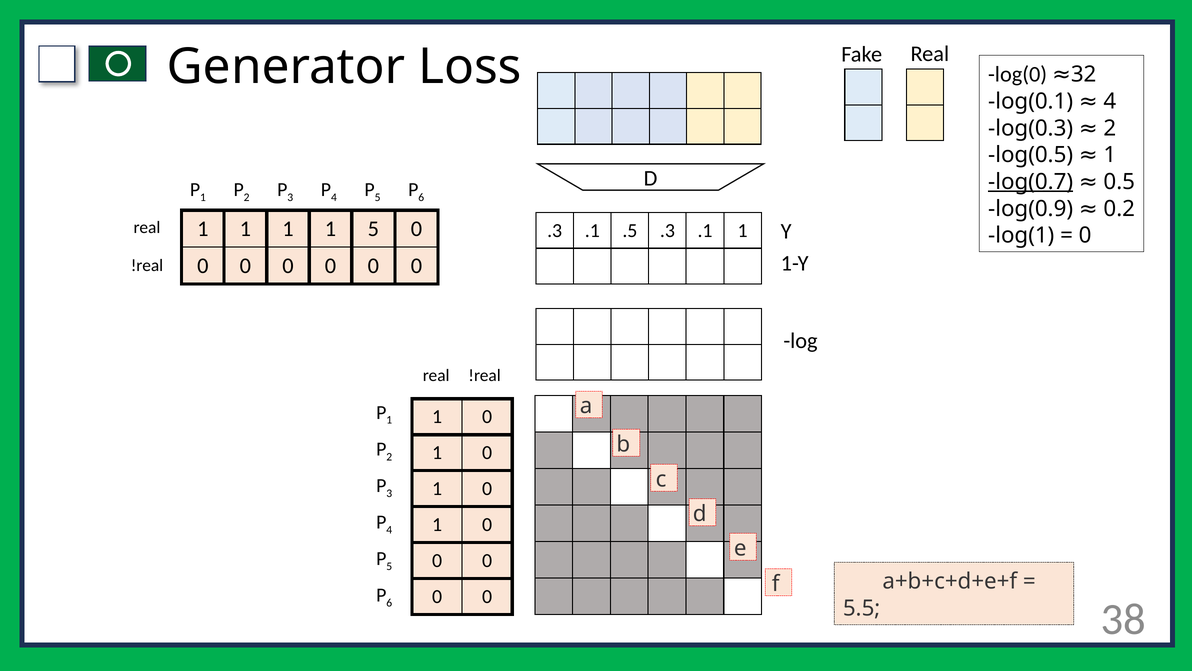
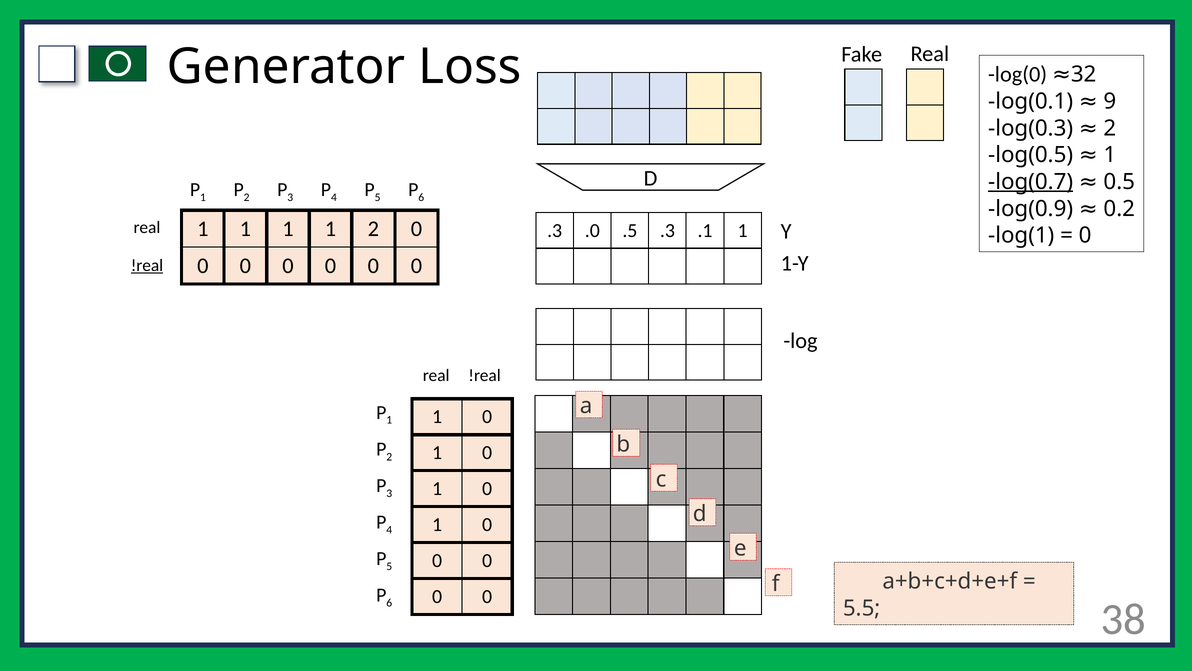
log(0.1 4: 4 -> 9 (1110, 101)
1 5: 5 -> 2 (373, 229)
.1: .1 -> .0 (592, 230)
!real underline: none -> present (147, 265)
